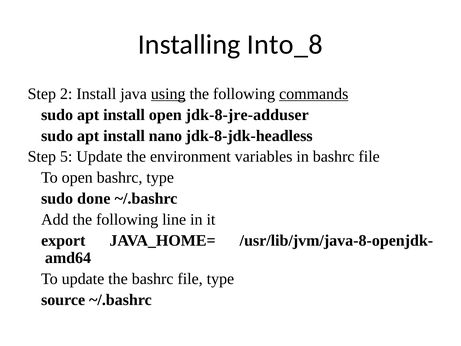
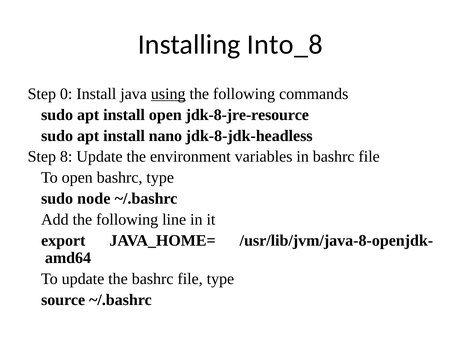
2: 2 -> 0 (66, 94)
commands underline: present -> none (314, 94)
jdk-8-jre-adduser: jdk-8-jre-adduser -> jdk-8-jre-resource (247, 115)
5: 5 -> 8 (66, 157)
done: done -> node (94, 199)
